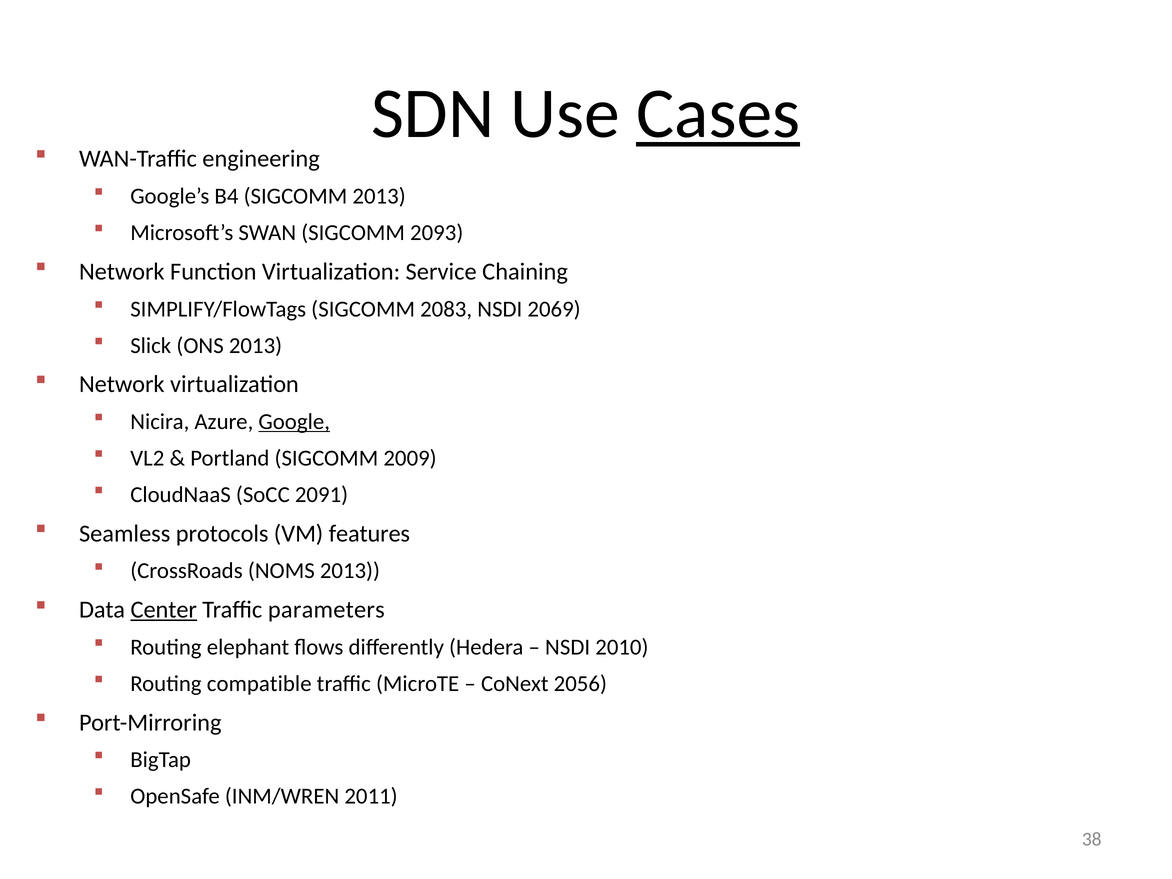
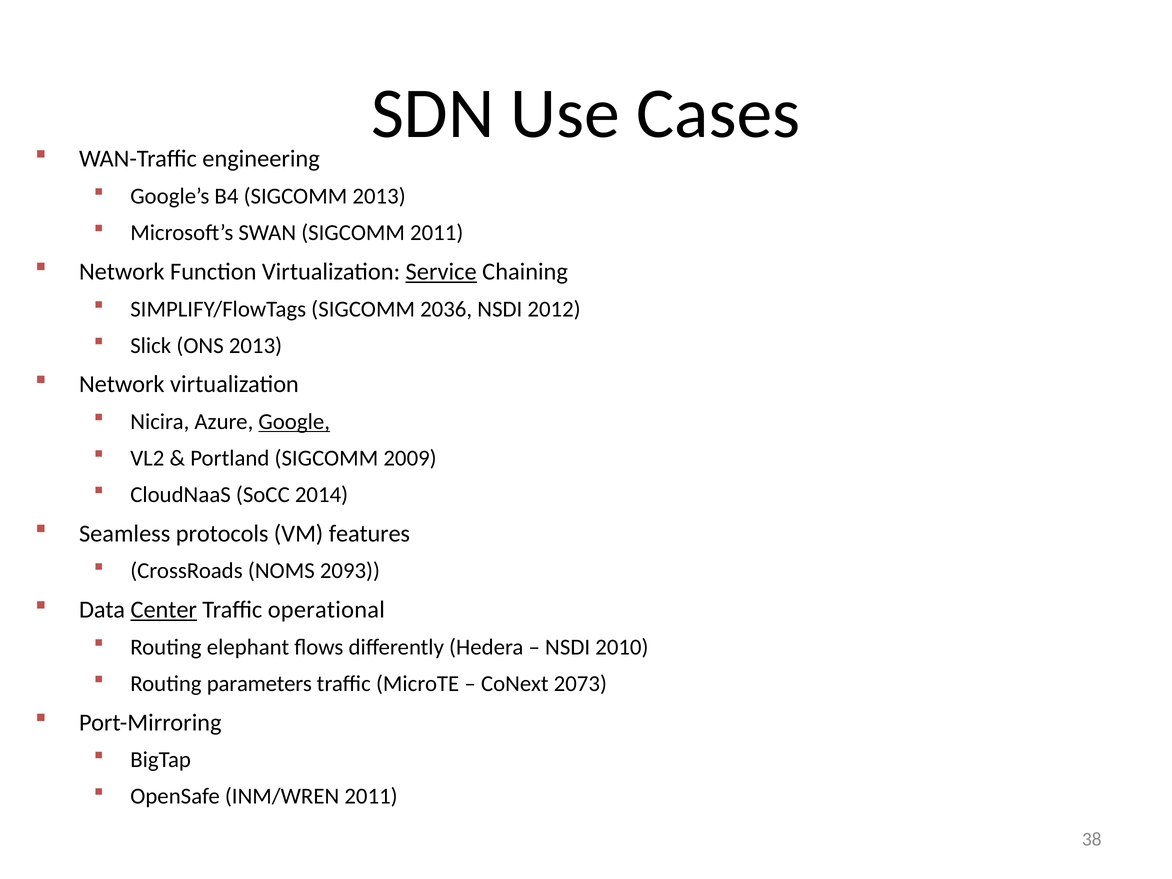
Cases underline: present -> none (718, 113)
SIGCOMM 2093: 2093 -> 2011 (437, 233)
Service underline: none -> present (441, 272)
2083: 2083 -> 2036 (446, 309)
2069: 2069 -> 2012 (554, 309)
2091: 2091 -> 2014 (322, 495)
NOMS 2013: 2013 -> 2093 (350, 571)
parameters: parameters -> operational (326, 610)
compatible: compatible -> parameters (259, 684)
2056: 2056 -> 2073 (580, 684)
